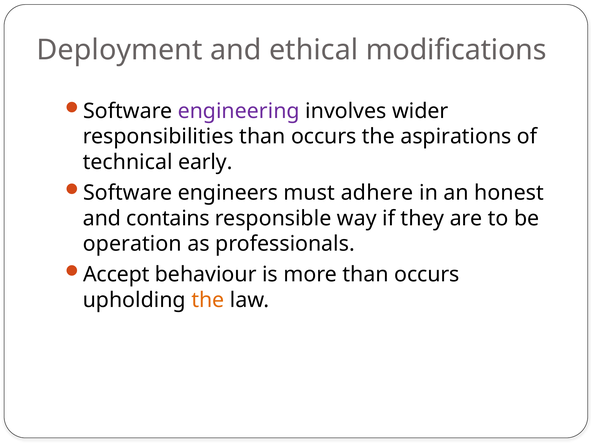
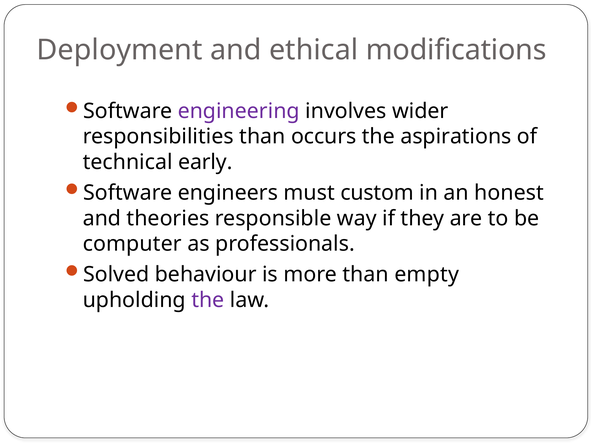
adhere: adhere -> custom (377, 193)
contains: contains -> theories (168, 218)
operation: operation -> computer (132, 244)
Accept: Accept -> Solved (116, 274)
more than occurs: occurs -> empty (427, 274)
the colour: orange -> purple (208, 300)
